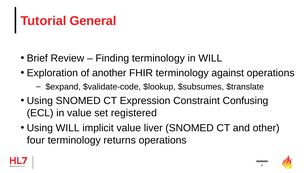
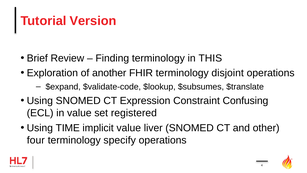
General: General -> Version (93, 21)
in WILL: WILL -> THIS (210, 58)
against: against -> disjoint (228, 73)
Using WILL: WILL -> TIME (68, 128)
returns: returns -> specify (120, 140)
